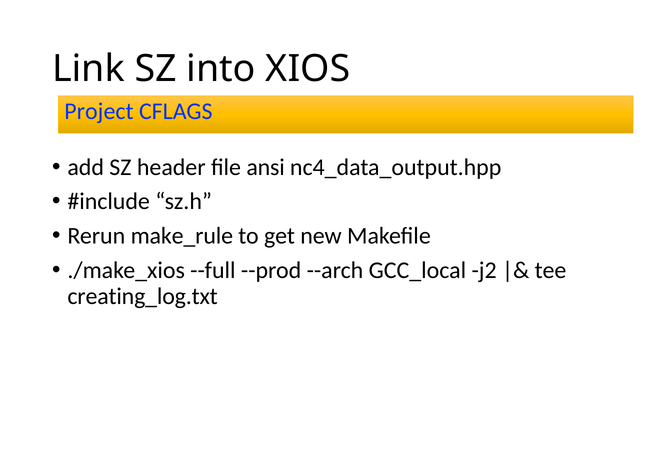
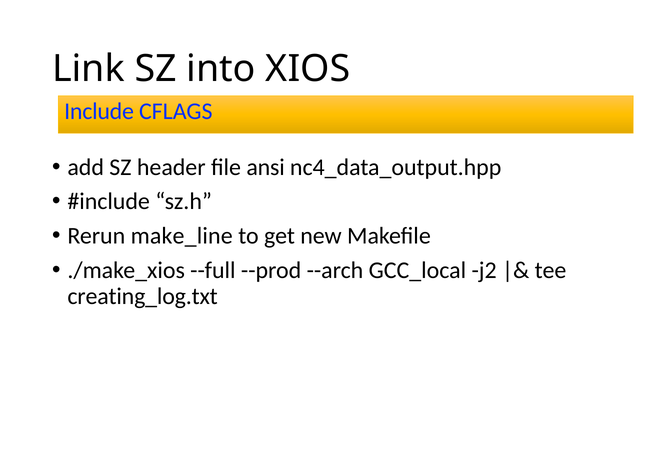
Project: Project -> Include (99, 112)
make_rule: make_rule -> make_line (182, 236)
